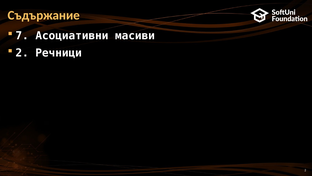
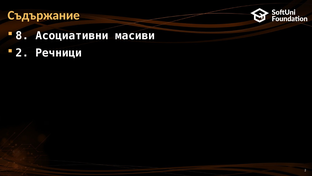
7: 7 -> 8 (22, 36)
